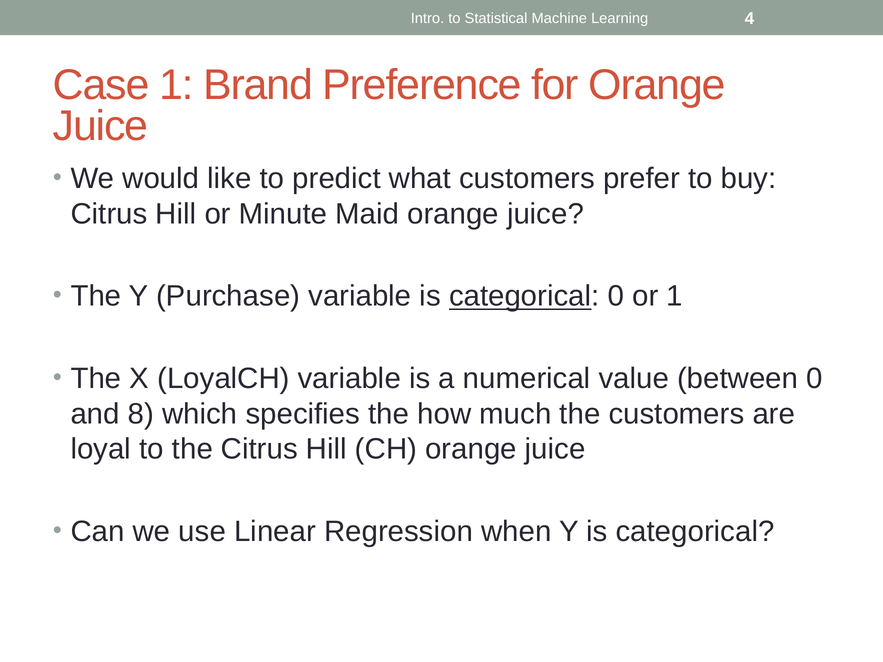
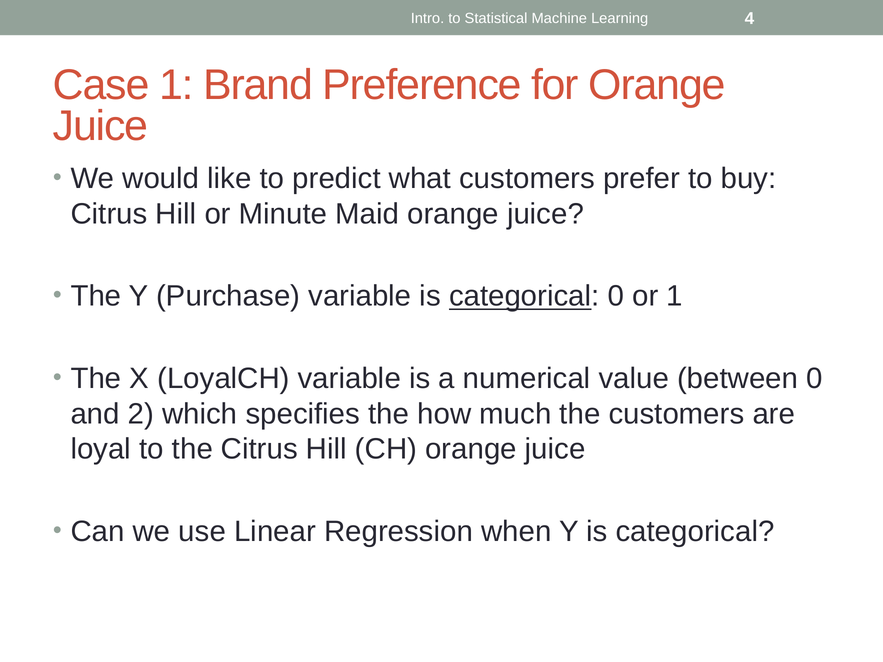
8: 8 -> 2 (141, 414)
